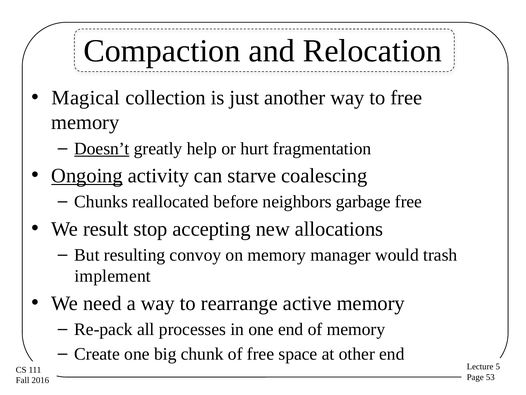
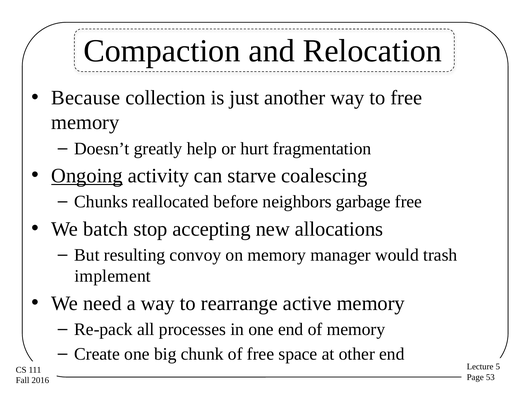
Magical: Magical -> Because (86, 98)
Doesn’t underline: present -> none (102, 148)
result: result -> batch (106, 229)
